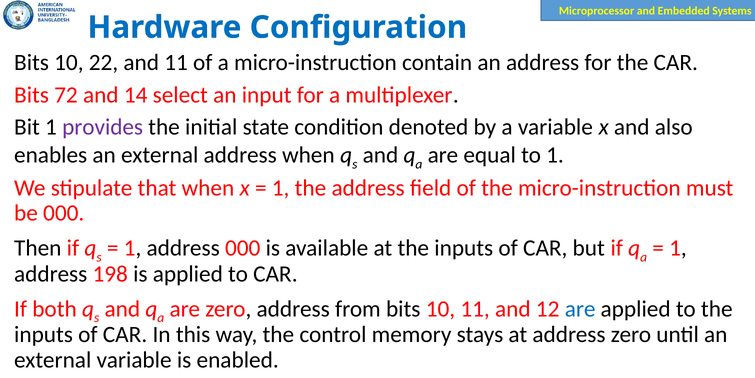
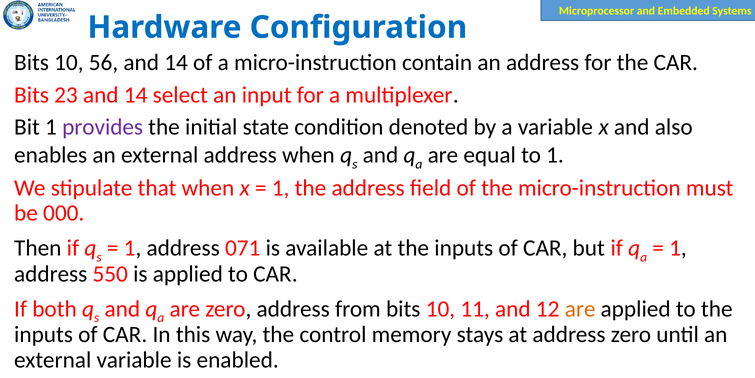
22: 22 -> 56 (104, 63)
11: 11 -> 14 (176, 63)
72: 72 -> 23 (66, 95)
address 000: 000 -> 071 (243, 248)
198: 198 -> 550 (110, 274)
are colour: blue -> orange (580, 309)
